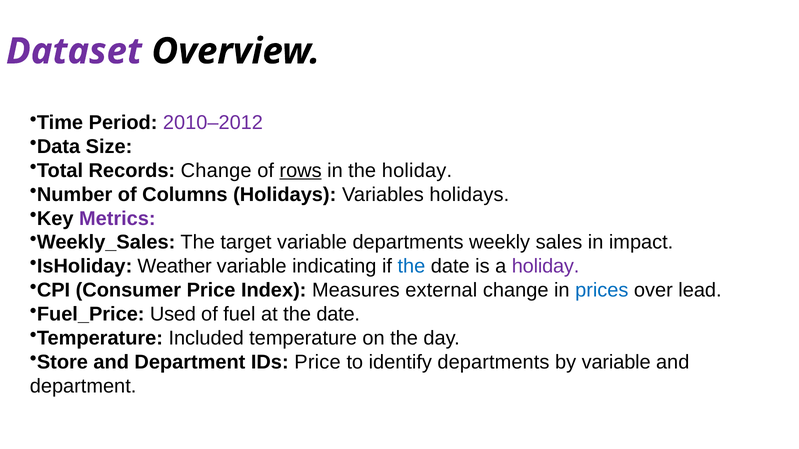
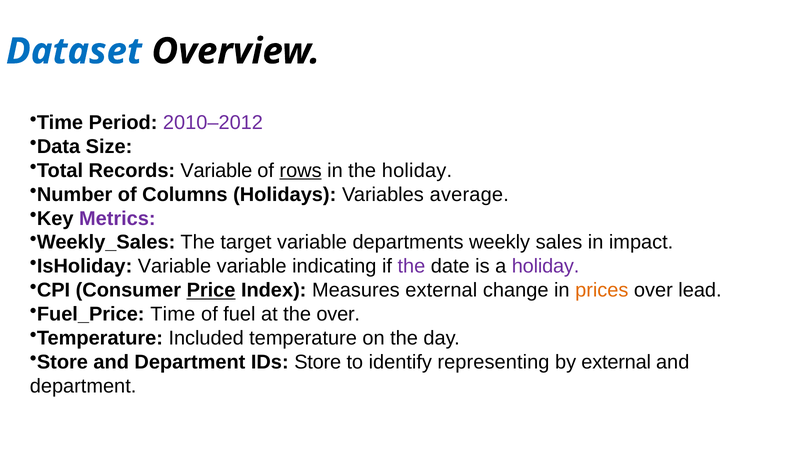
Dataset colour: purple -> blue (74, 51)
Records Change: Change -> Variable (216, 171)
Variables holidays: holidays -> average (469, 195)
IsHoliday Weather: Weather -> Variable (174, 267)
the colour: blue -> purple (411, 267)
Price underline: none -> present (211, 291)
prices colour: blue -> orange (602, 291)
Fuel_Price Used: Used -> Time (173, 315)
at the date: date -> over (338, 315)
IDs Price: Price -> Store (318, 362)
identify departments: departments -> representing (493, 362)
by variable: variable -> external (616, 362)
